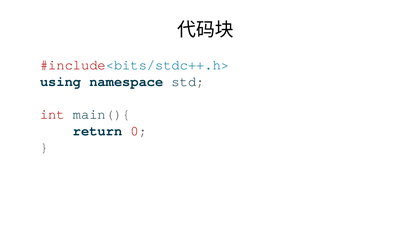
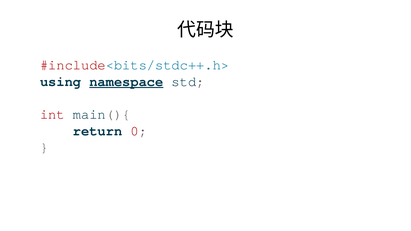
namespace underline: none -> present (126, 82)
